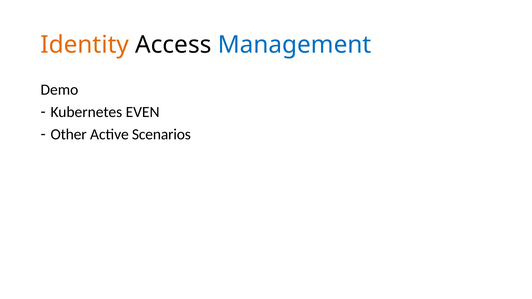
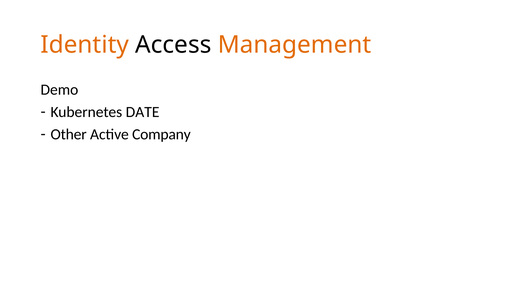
Management colour: blue -> orange (295, 45)
EVEN: EVEN -> DATE (143, 112)
Scenarios: Scenarios -> Company (161, 135)
